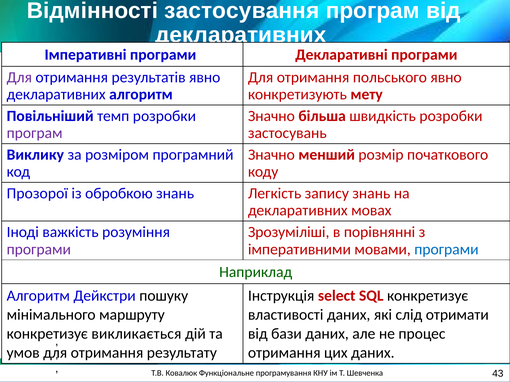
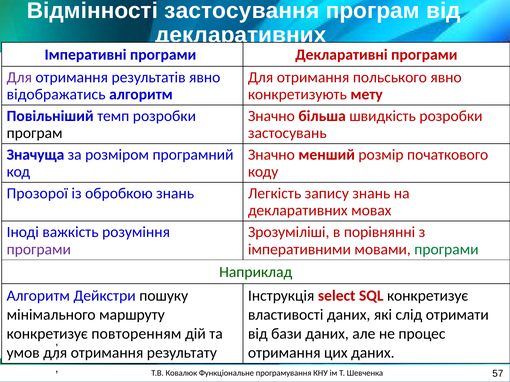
декларативних: декларативних -> відображатись (56, 94)
програм colour: purple -> black (35, 133)
Виклику: Виклику -> Значуща (35, 155)
програми colour: blue -> green (446, 250)
викликається: викликається -> повторенням (136, 334)
43: 43 -> 57 (498, 374)
